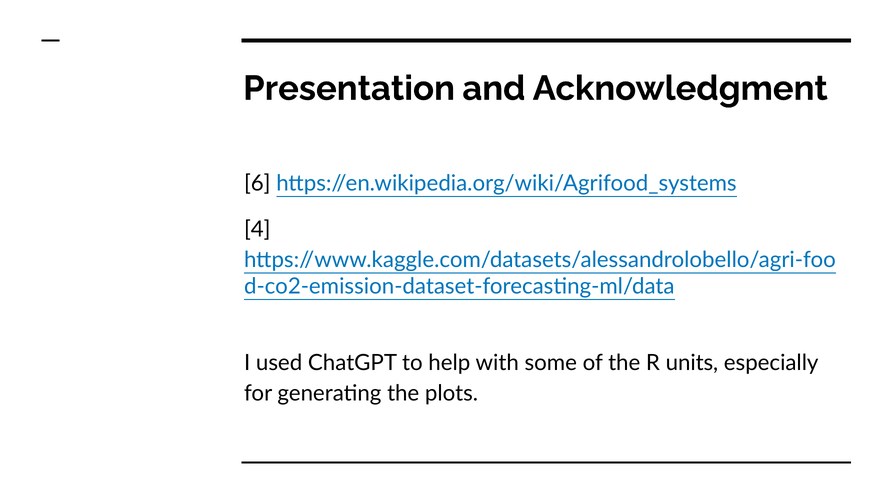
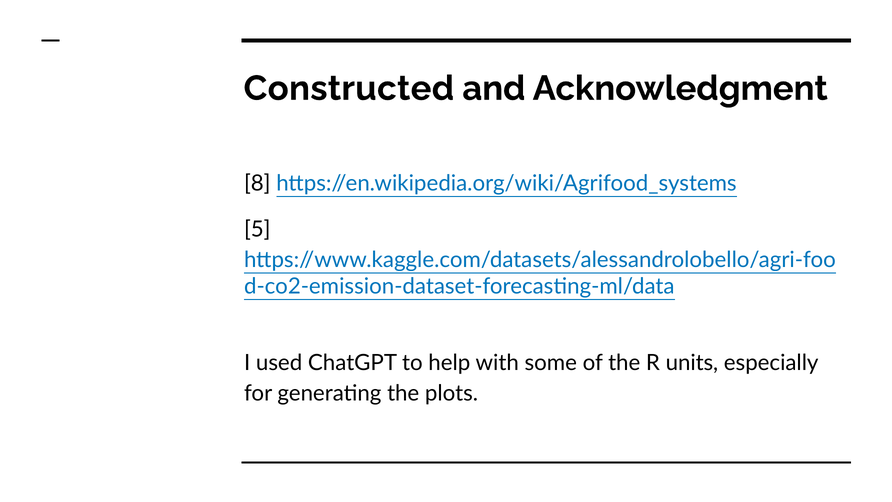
Presentation: Presentation -> Constructed (349, 88)
6: 6 -> 8 (257, 184)
4: 4 -> 5 (257, 229)
